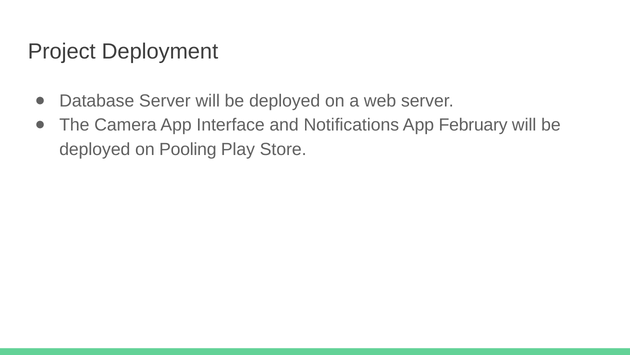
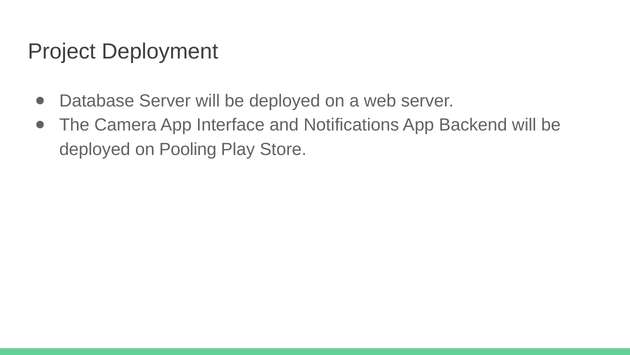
February: February -> Backend (473, 125)
